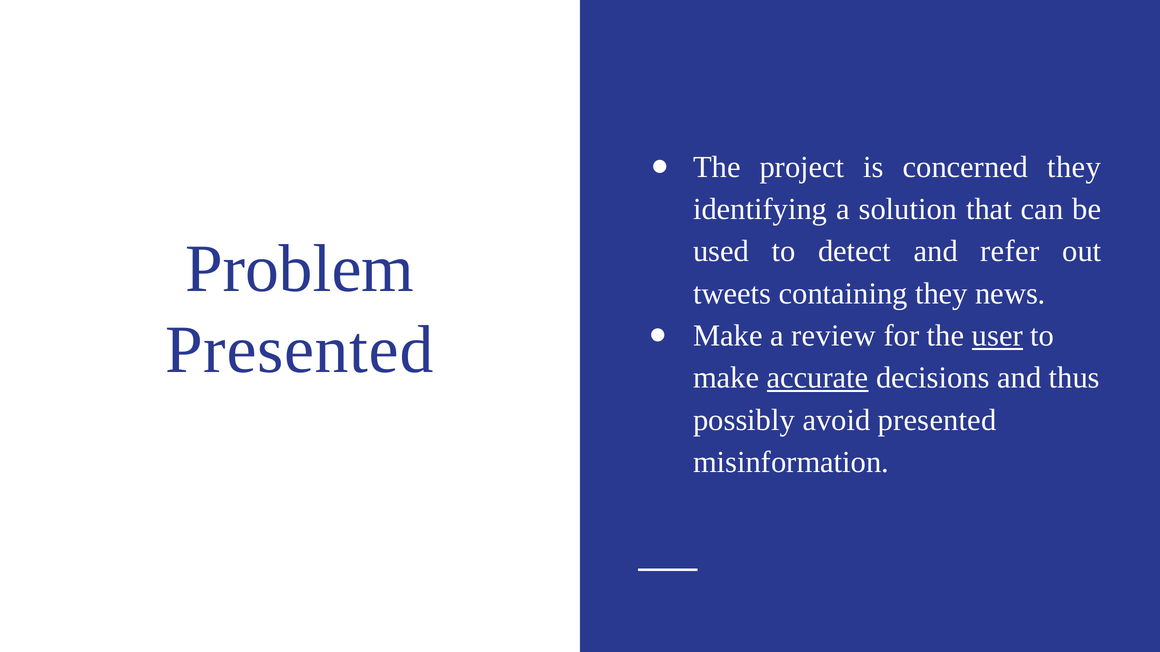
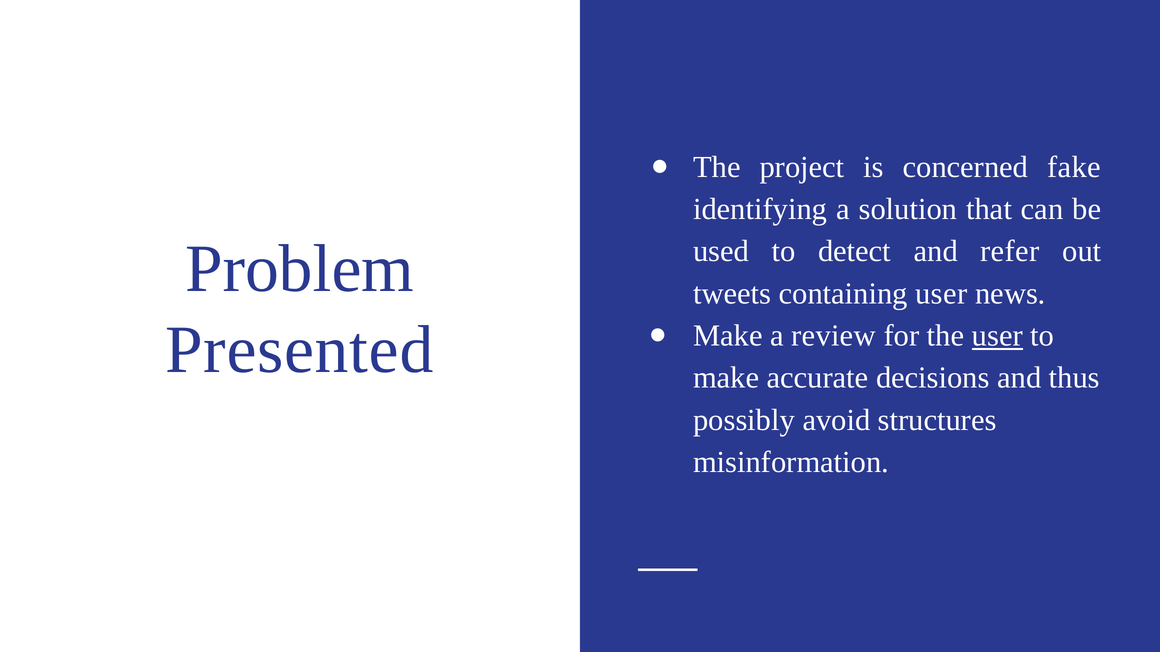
concerned they: they -> fake (1074, 167)
containing they: they -> user (941, 294)
accurate underline: present -> none (818, 378)
avoid presented: presented -> structures (937, 420)
